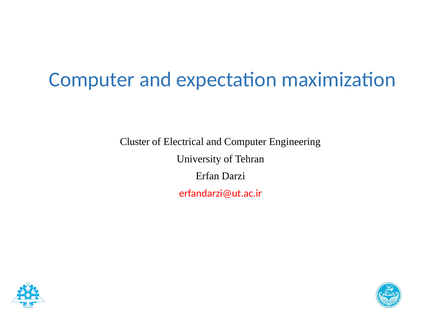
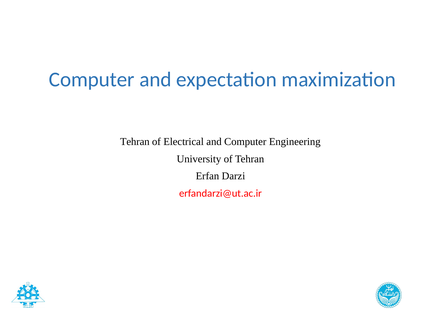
Cluster: Cluster -> Tehran (135, 142)
